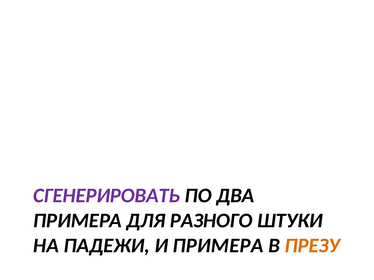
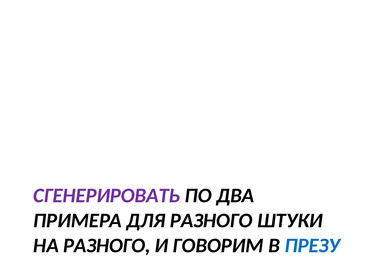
НА ПАДЕЖИ: ПАДЕЖИ -> РАЗНОГО (107, 246)
И ПРИМЕРА: ПРИМЕРА -> ГОВОРИМ (218, 246)
ПРЕЗУ colour: orange -> blue (312, 246)
